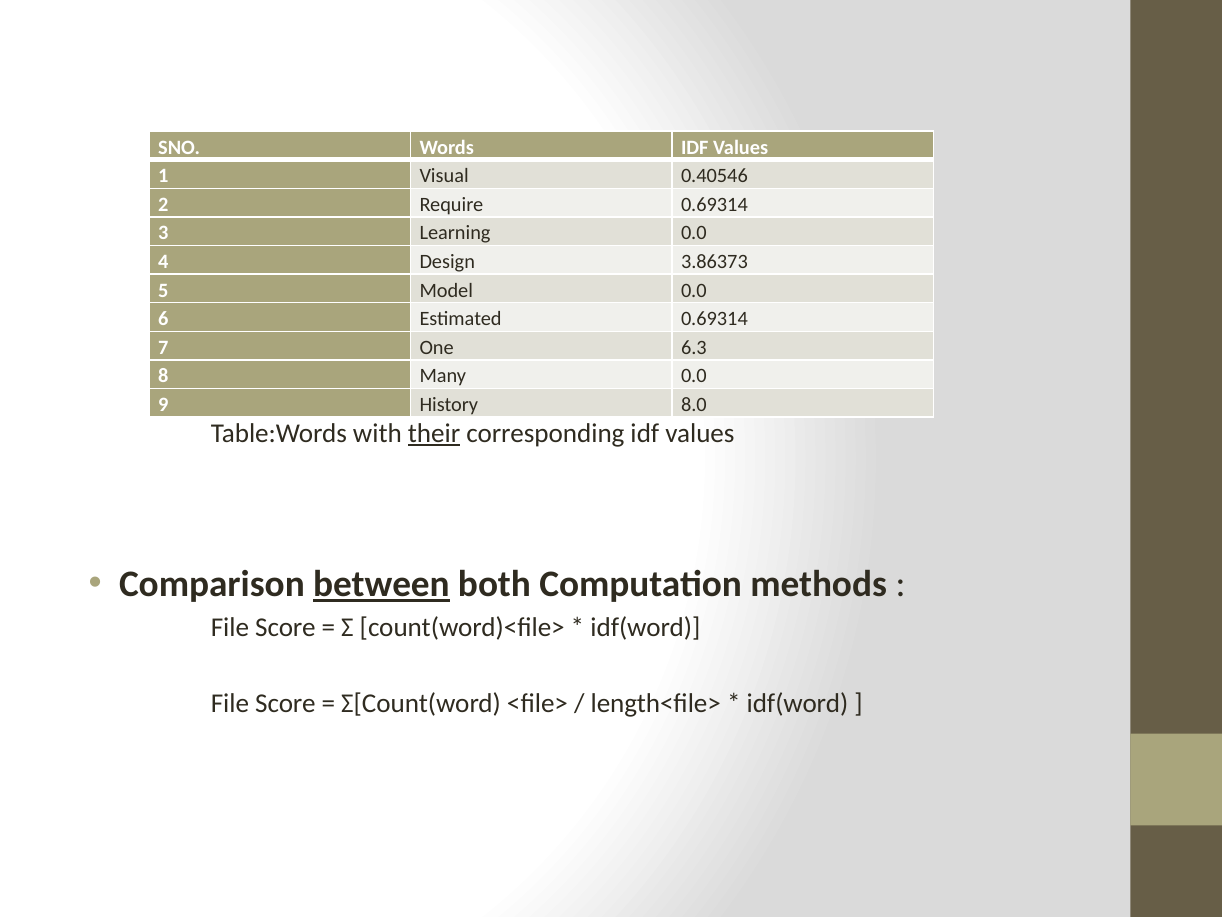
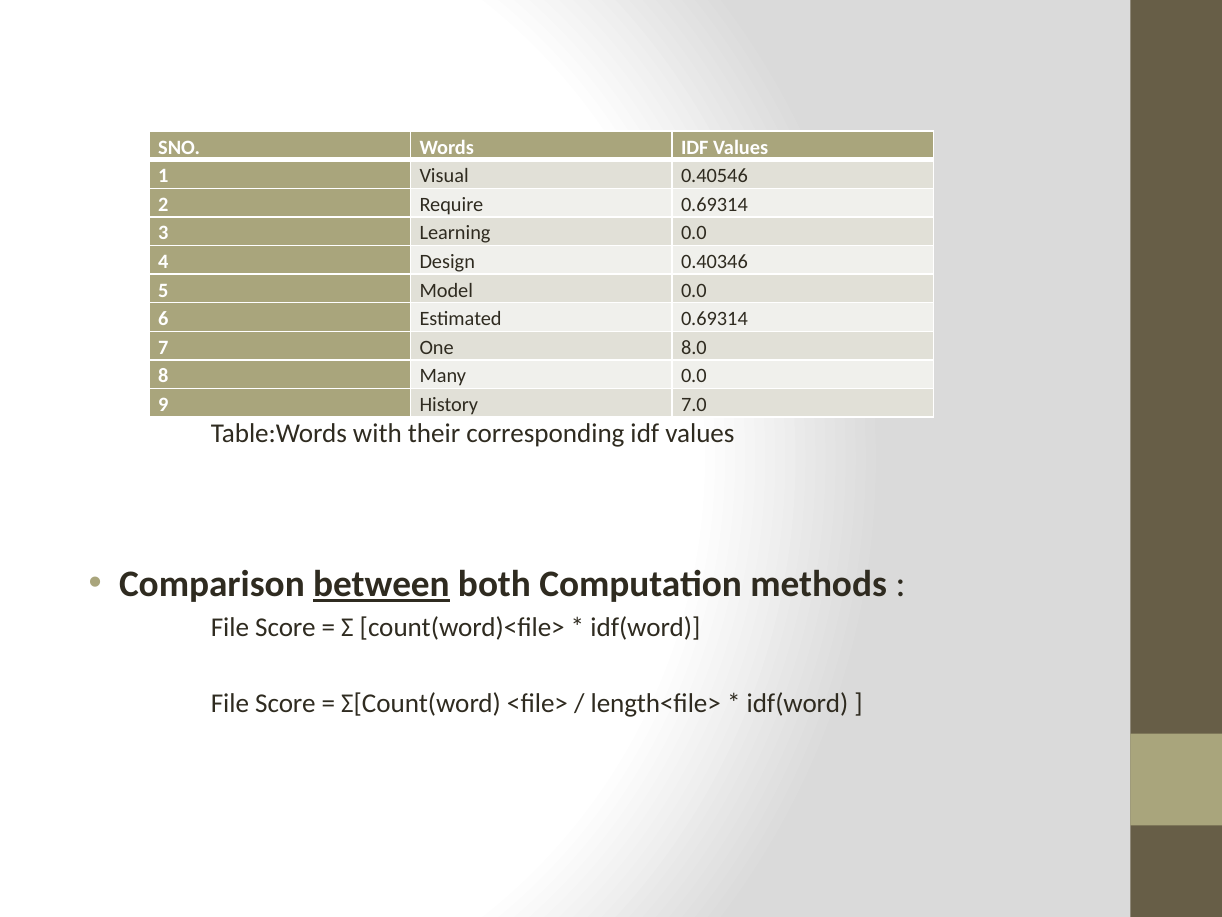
3.86373: 3.86373 -> 0.40346 (714, 262)
6.3: 6.3 -> 8.0 (694, 347)
8.0: 8.0 -> 7.0 (694, 405)
their underline: present -> none (434, 433)
